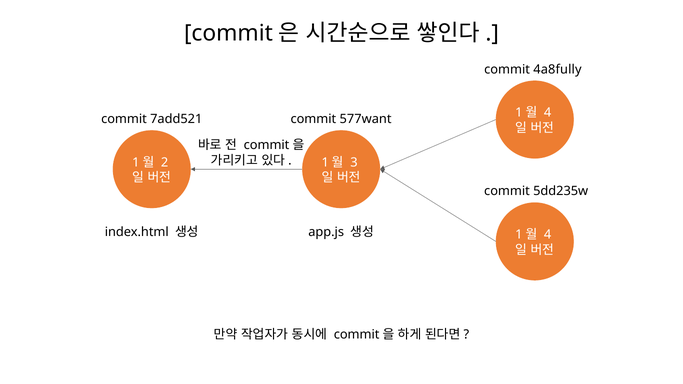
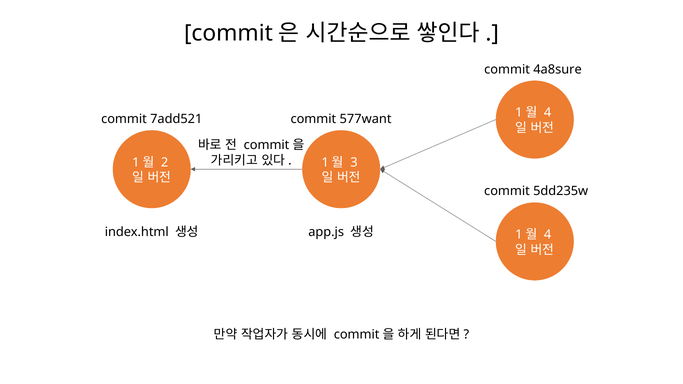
4a8fully: 4a8fully -> 4a8sure (558, 69)
